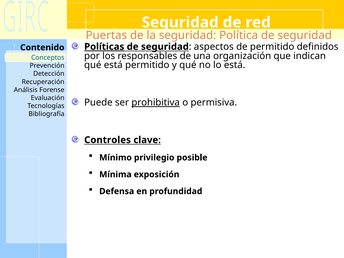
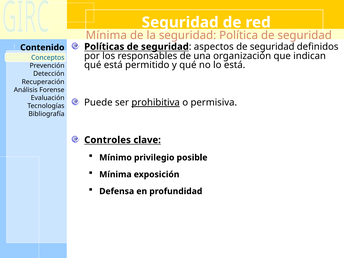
Puertas: Puertas -> Mínima (106, 35)
Políticas underline: present -> none (104, 47)
permitido: permitido -> seguridad (272, 47)
